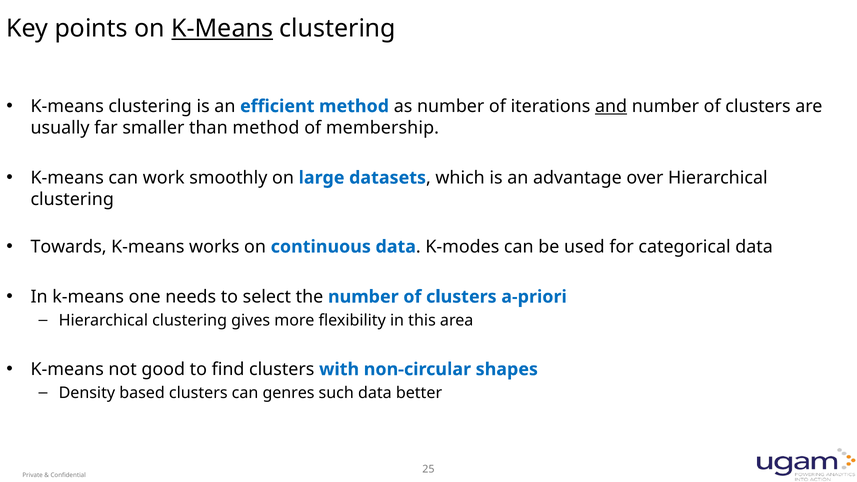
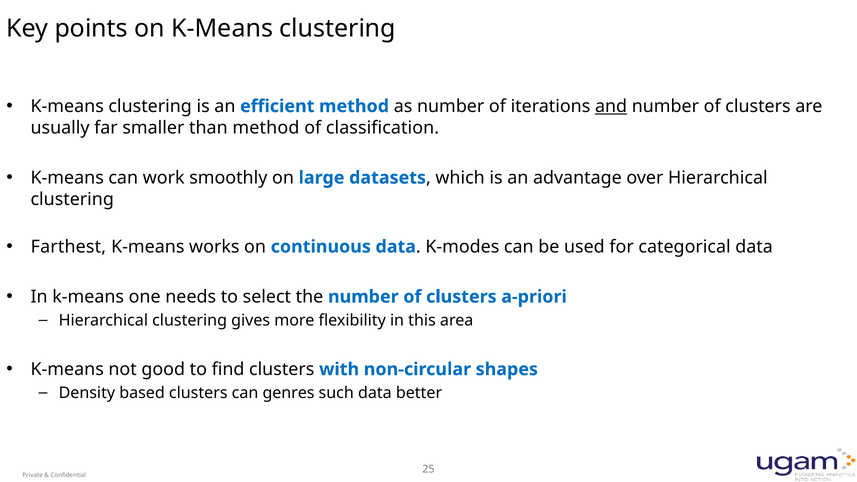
K-Means underline: present -> none (222, 29)
membership: membership -> classification (382, 128)
Towards: Towards -> Farthest (68, 247)
